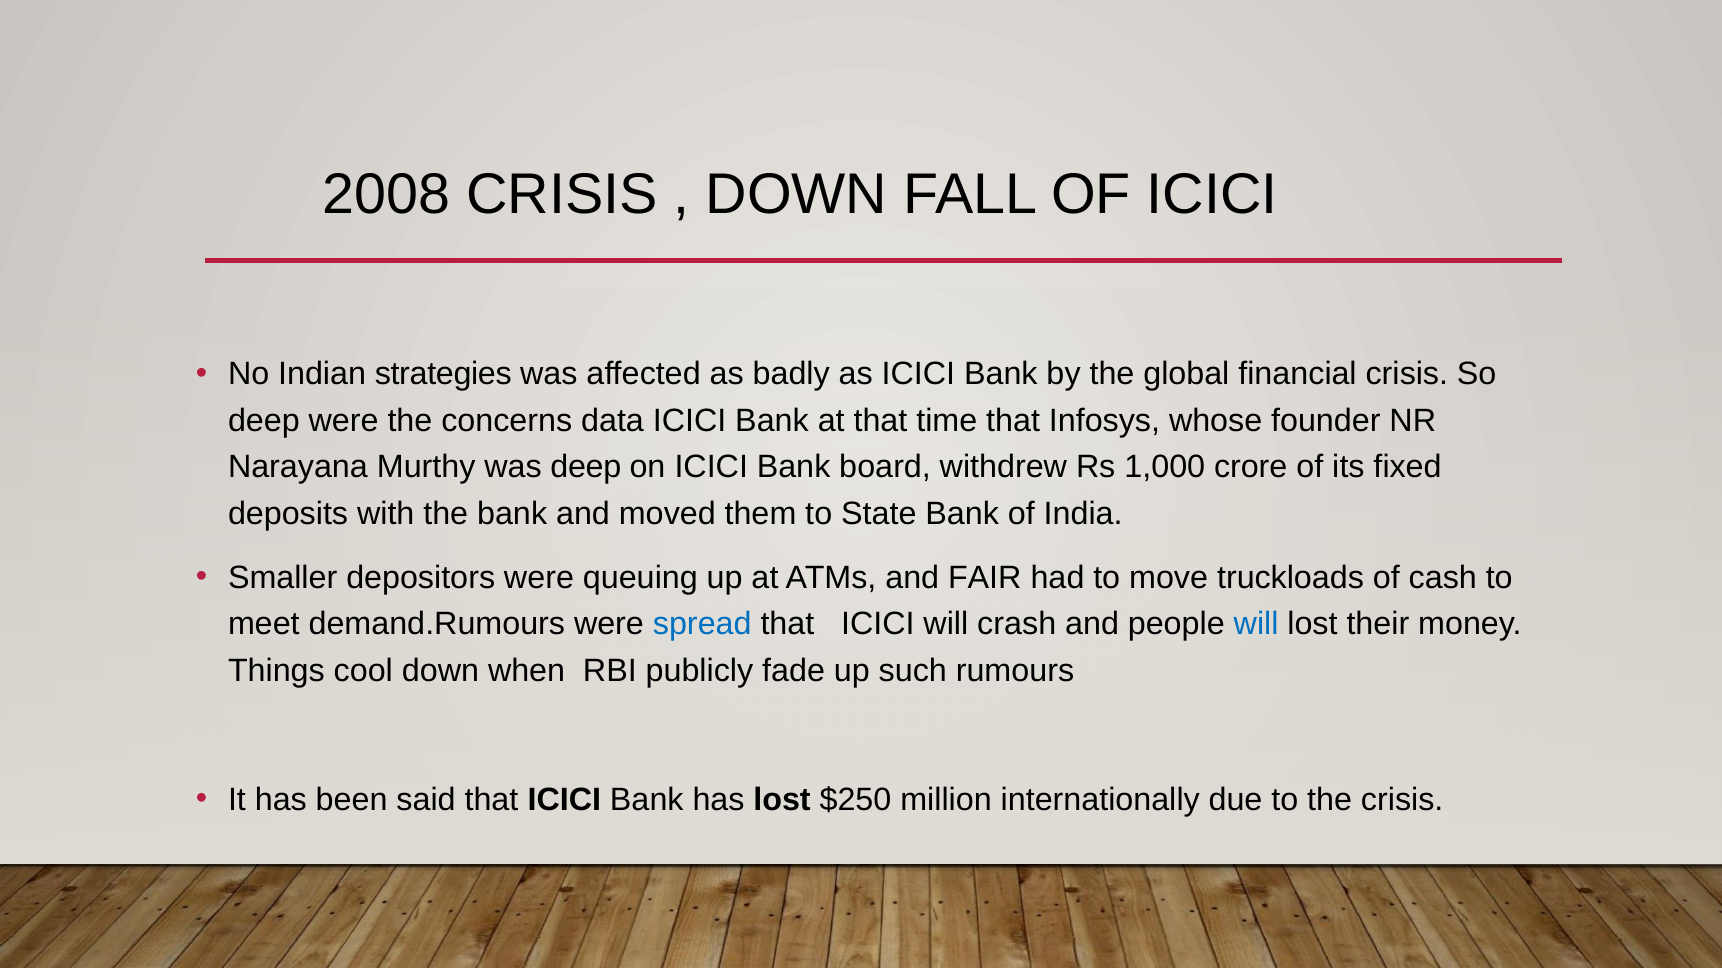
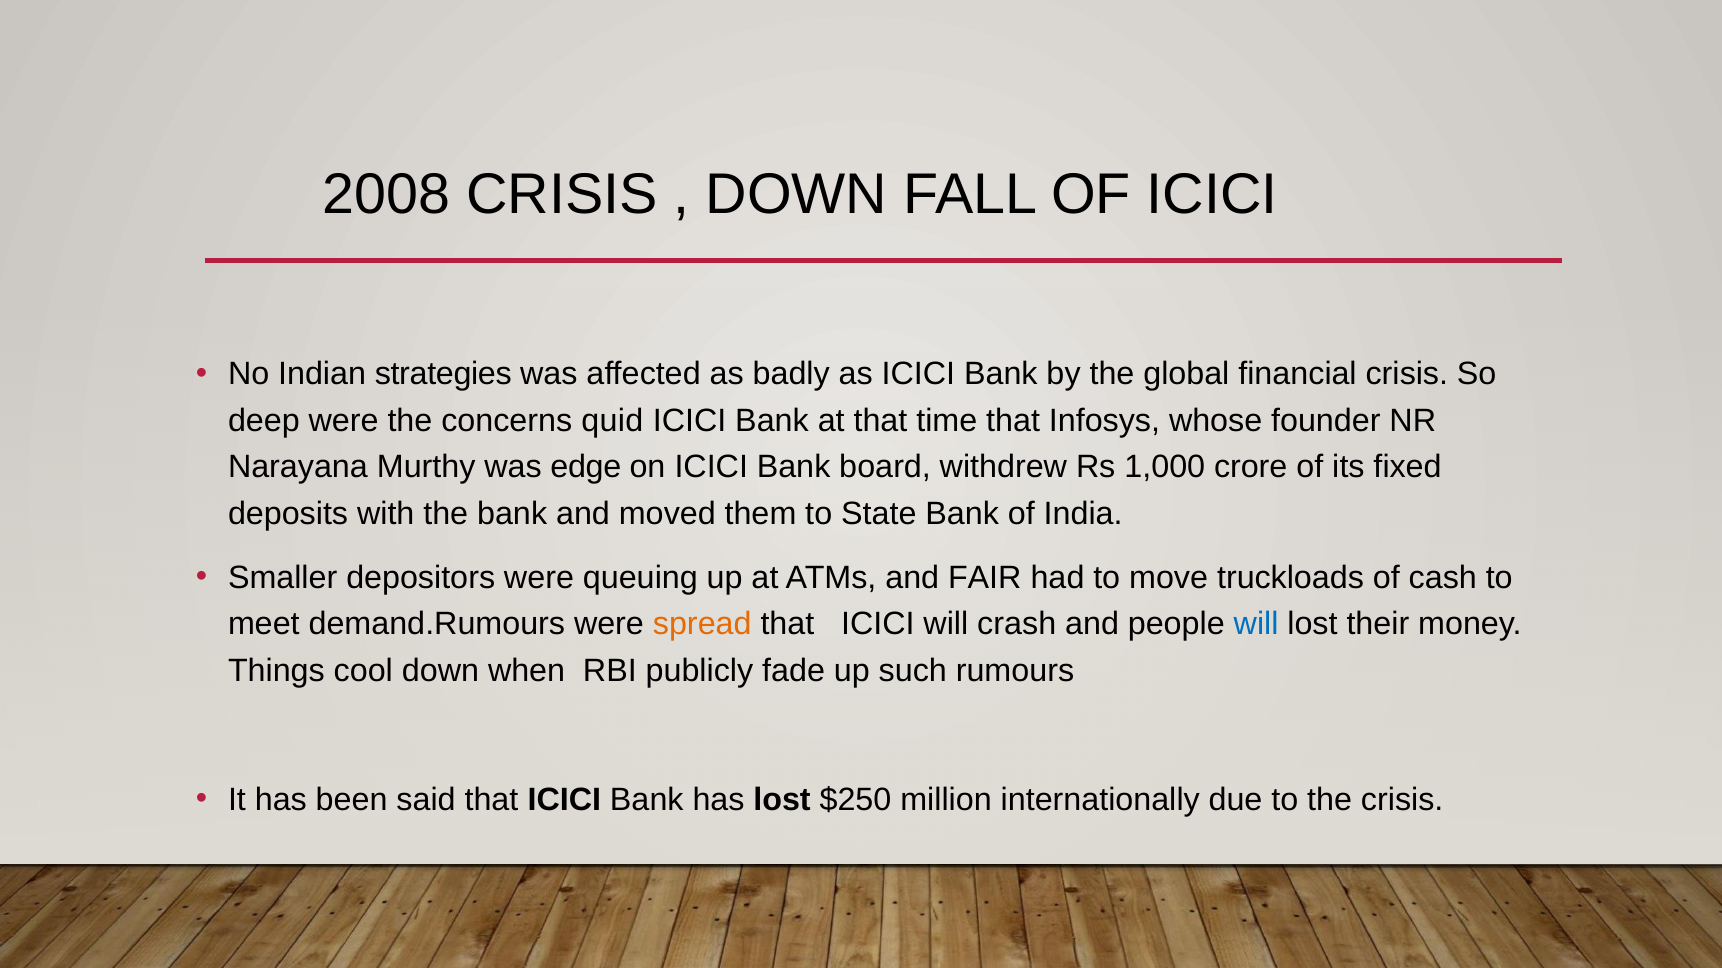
data: data -> quid (612, 421)
was deep: deep -> edge (586, 467)
spread colour: blue -> orange (702, 625)
